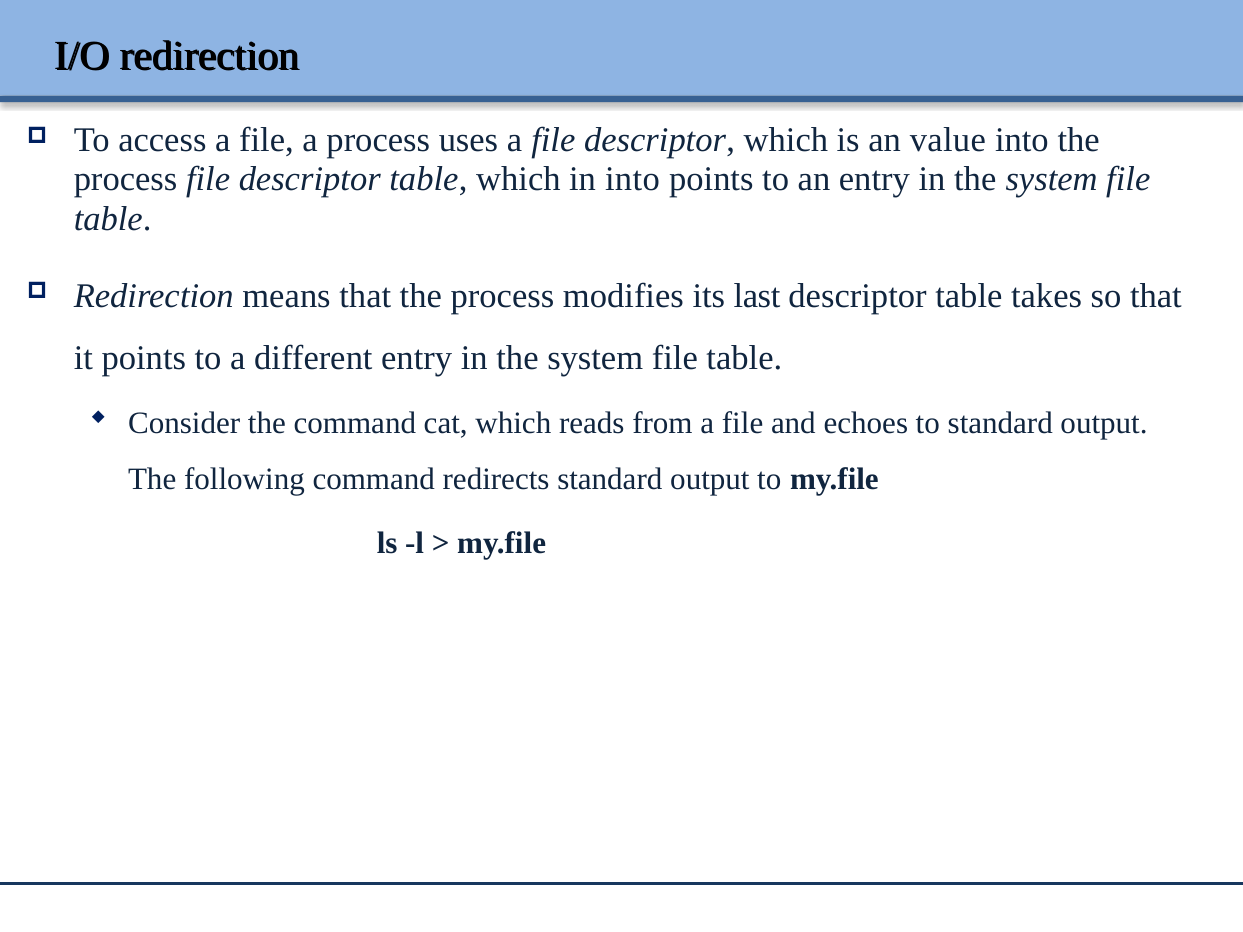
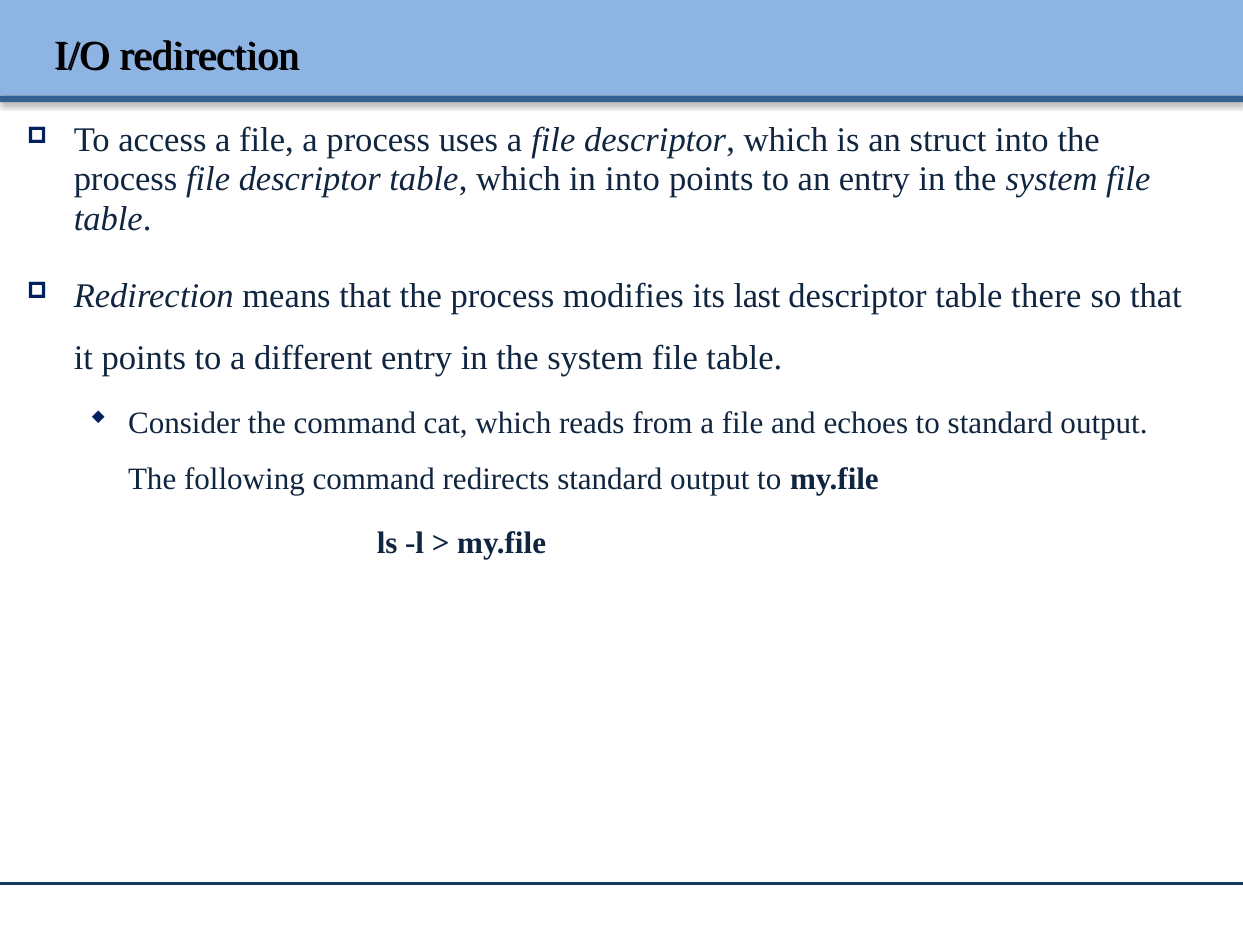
value: value -> struct (948, 140)
takes: takes -> there (1046, 296)
